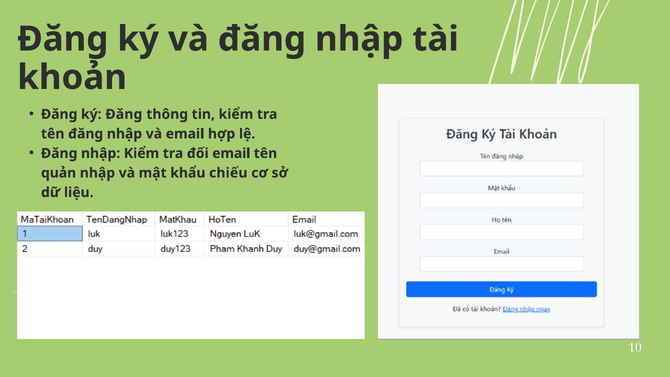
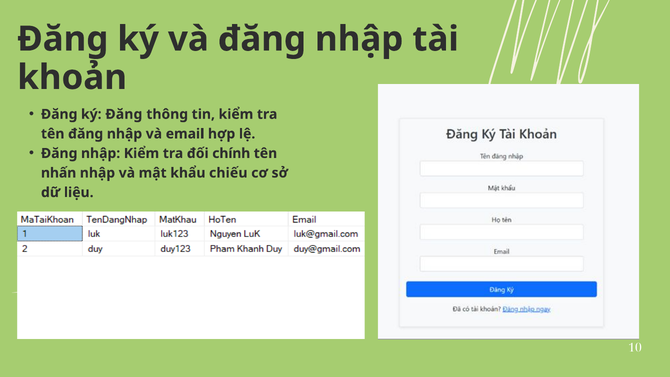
đối email: email -> chính (231, 153)
quản: quản -> nhấn (59, 173)
